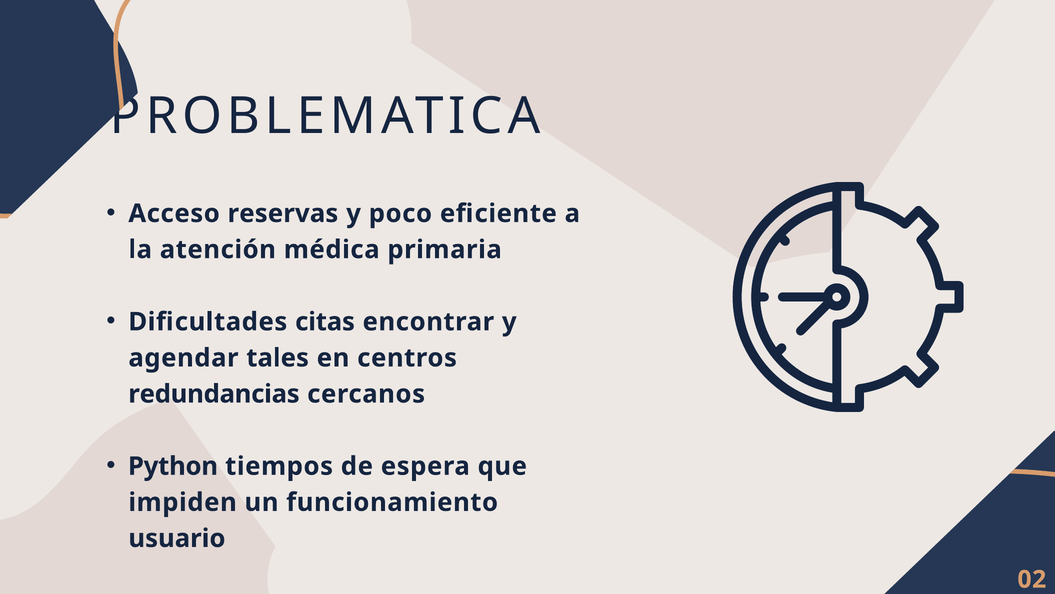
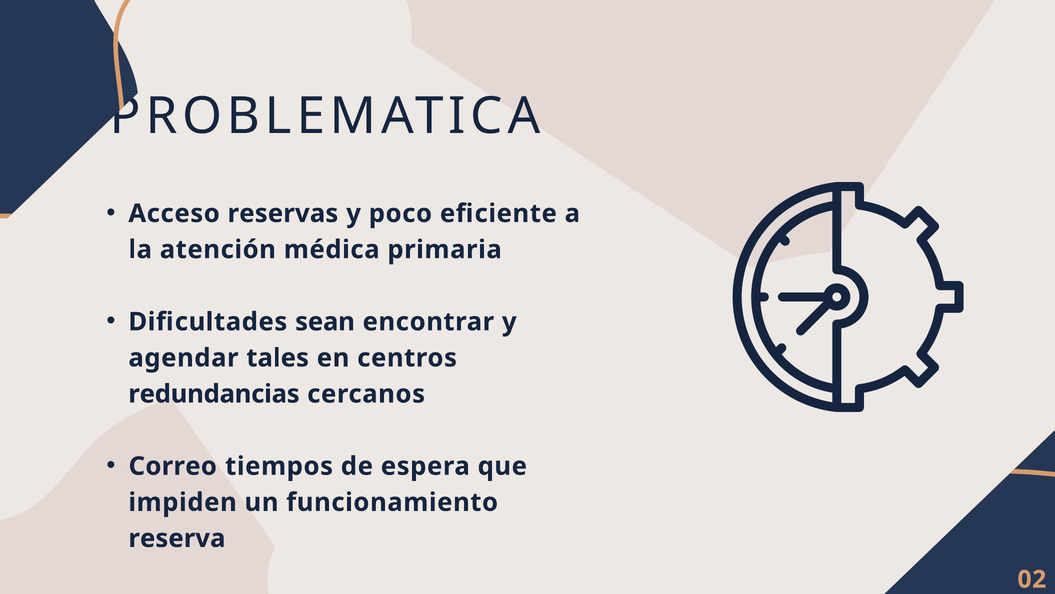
citas: citas -> sean (325, 322)
Python: Python -> Correo (173, 466)
usuario: usuario -> reserva (177, 538)
